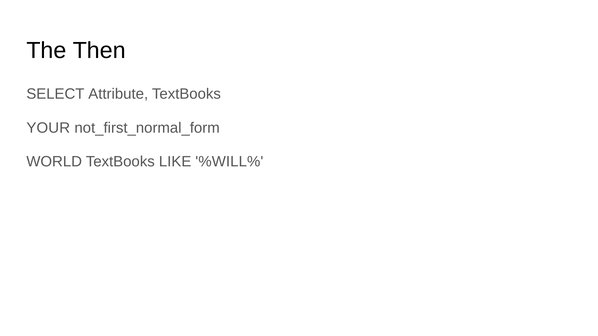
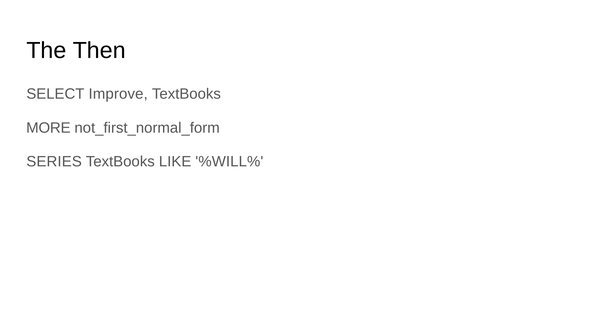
Attribute: Attribute -> Improve (118, 94)
YOUR: YOUR -> MORE (48, 128)
WORLD: WORLD -> SERIES (54, 162)
